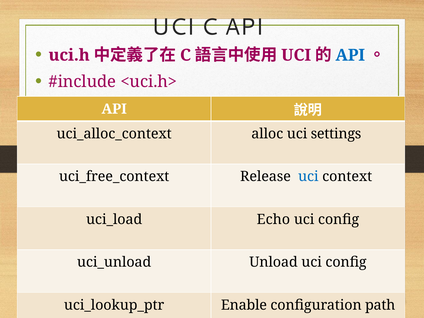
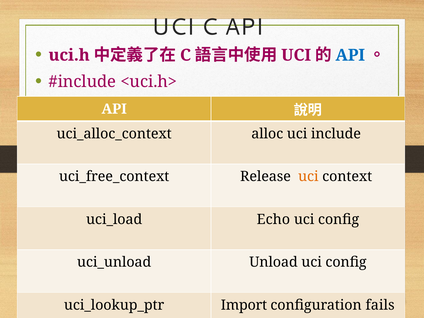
settings: settings -> include (336, 134)
uci colour: blue -> orange (308, 177)
Enable: Enable -> Import (244, 305)
path: path -> fails (380, 305)
